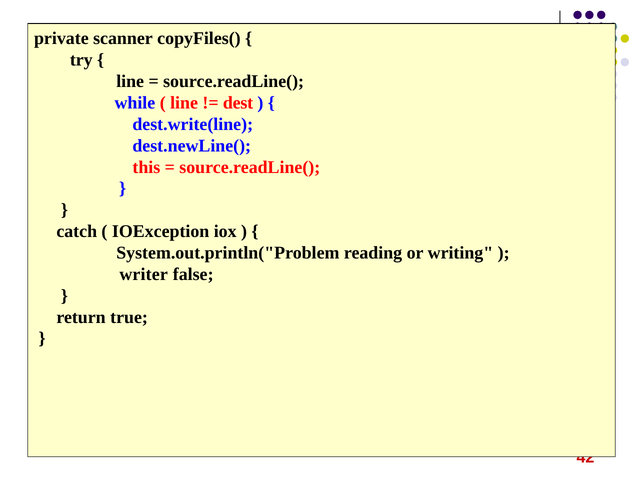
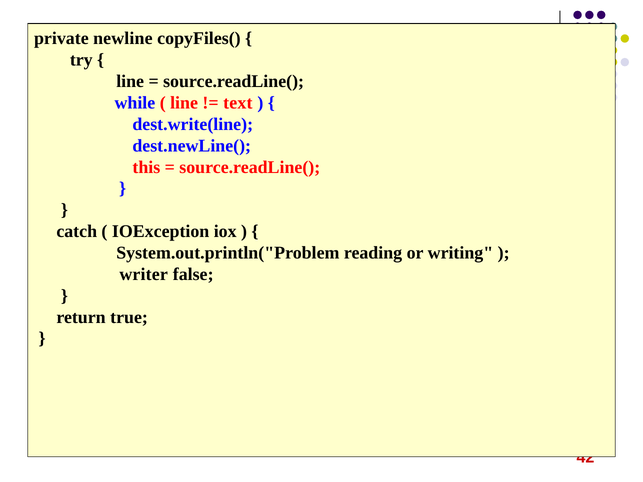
scanner: scanner -> newline (123, 39)
dest: dest -> text (238, 103)
